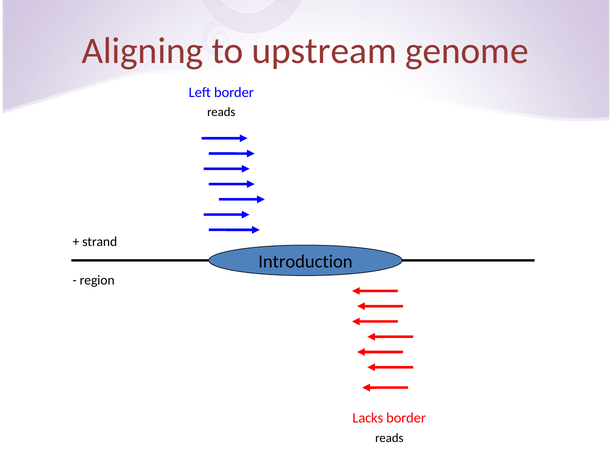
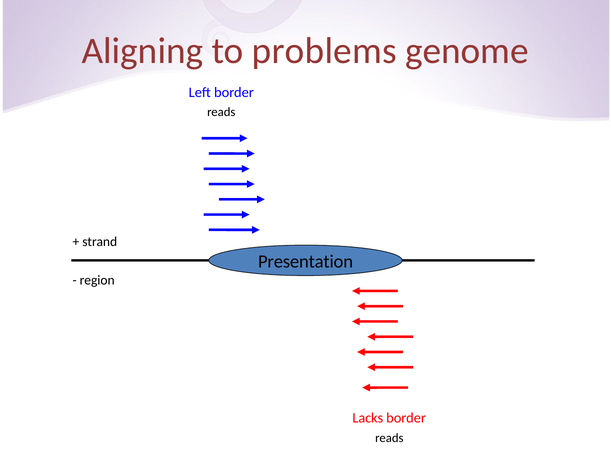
upstream: upstream -> problems (324, 51)
Introduction: Introduction -> Presentation (306, 262)
